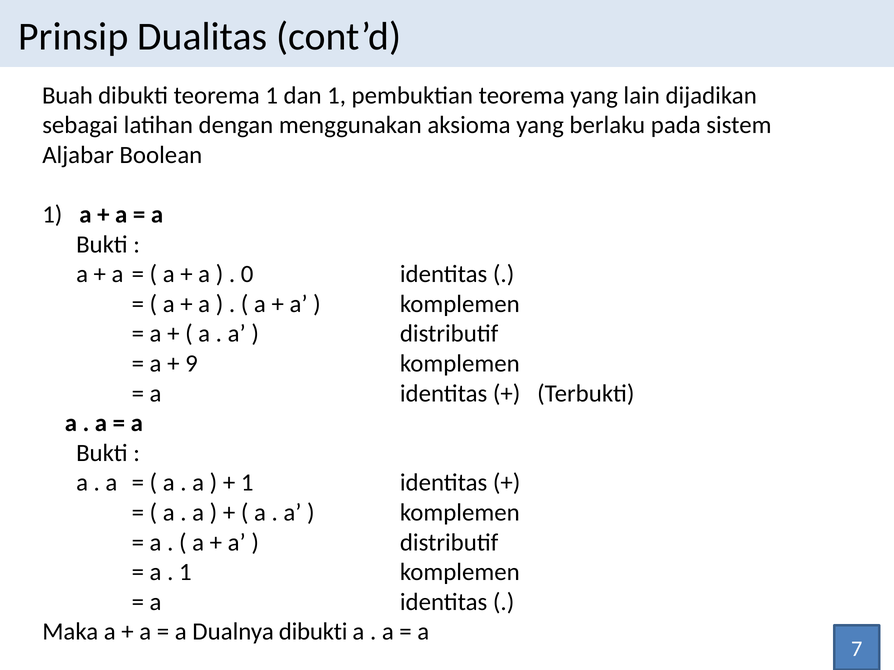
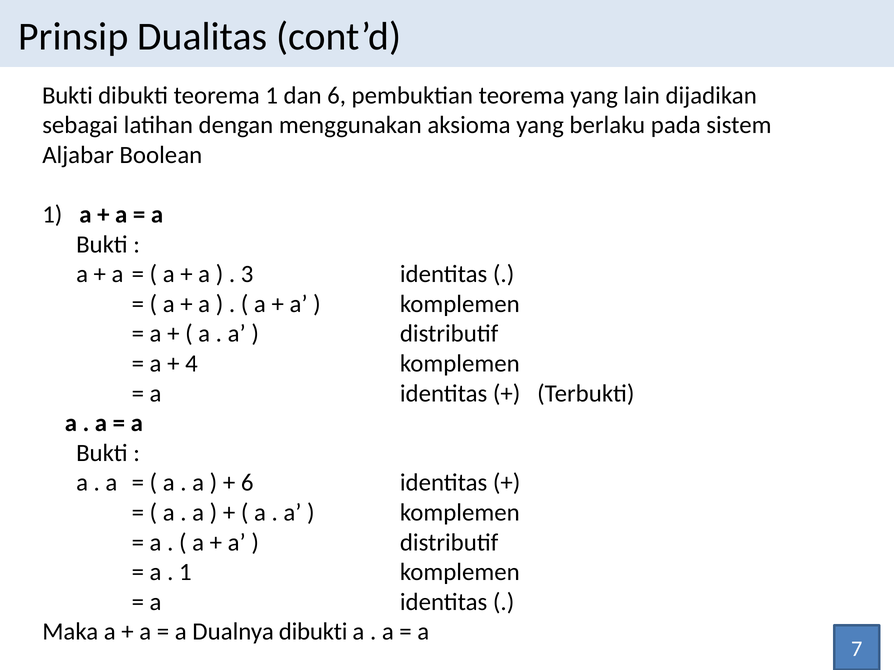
Buah: Buah -> Bukti (67, 96)
dan 1: 1 -> 6 (337, 96)
0: 0 -> 3 (247, 274)
9: 9 -> 4 (191, 364)
1: 1 -> 6 (247, 483)
